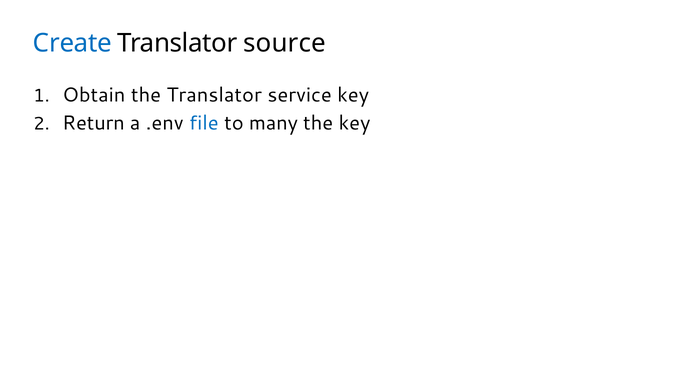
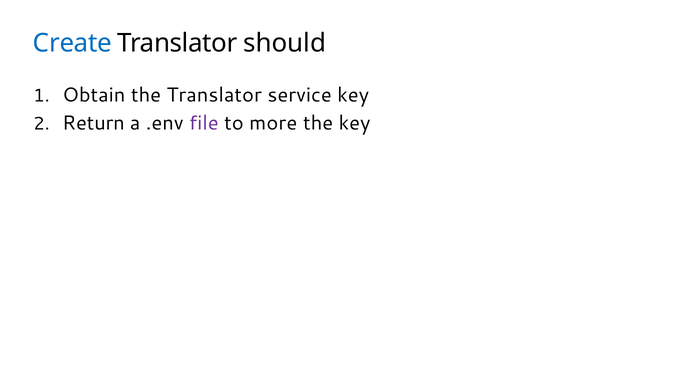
source: source -> should (285, 43)
file colour: blue -> purple (204, 123)
many: many -> more (273, 123)
